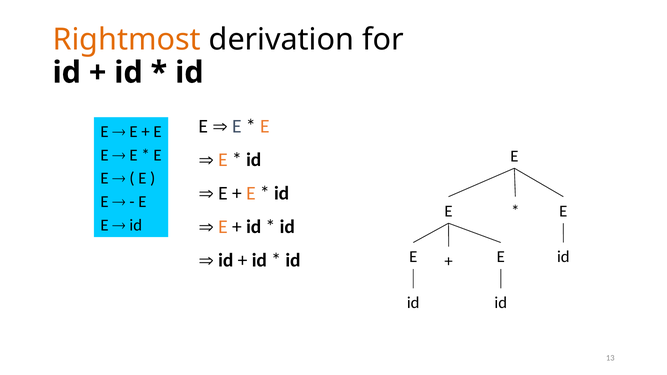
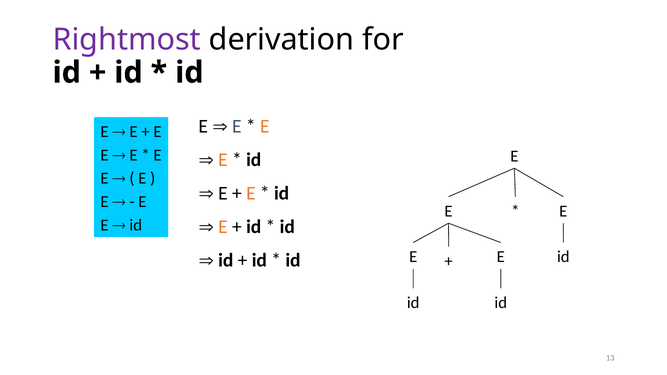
Rightmost colour: orange -> purple (127, 40)
